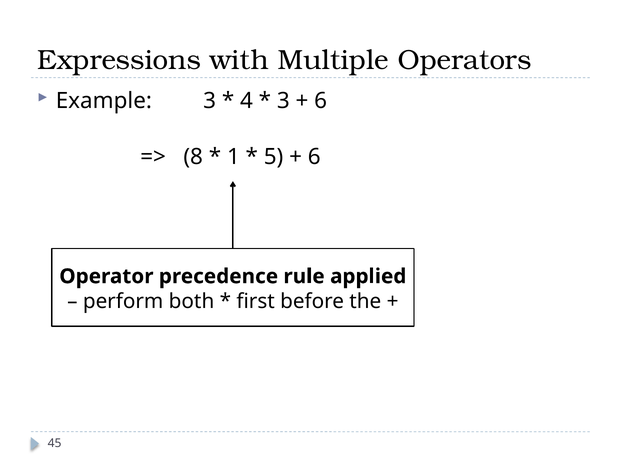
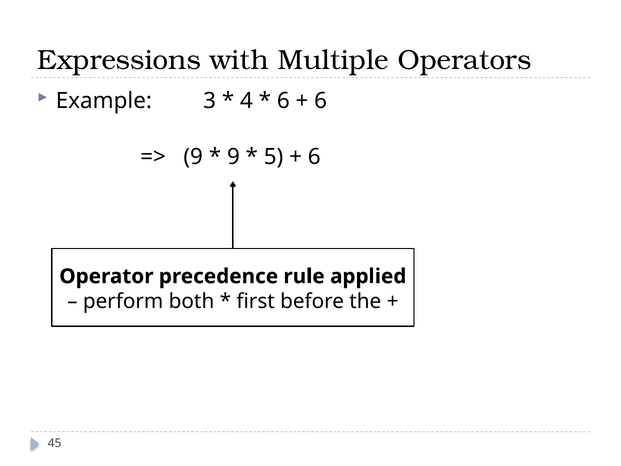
3: 3 -> 6 (283, 101)
8: 8 -> 9 (193, 157)
1: 1 -> 9 (233, 157)
